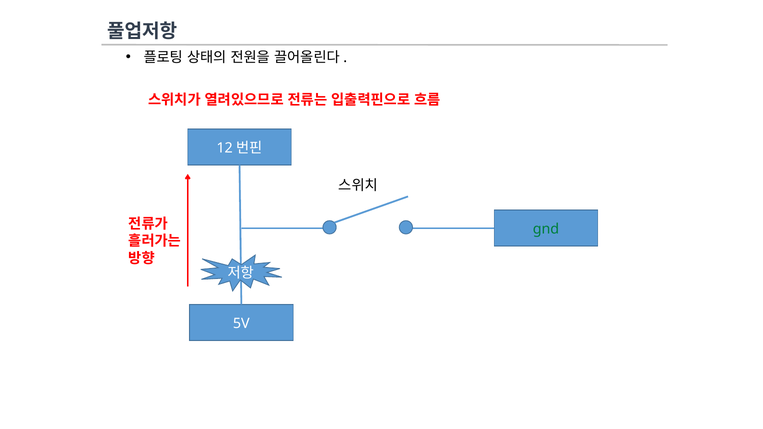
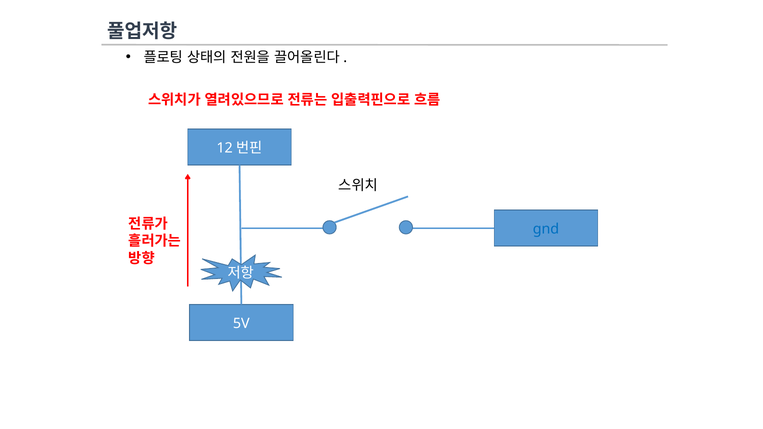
gnd colour: green -> blue (546, 229)
